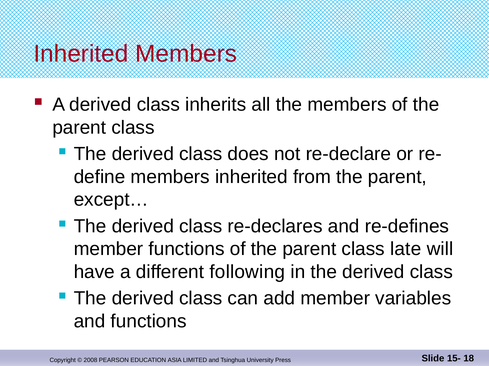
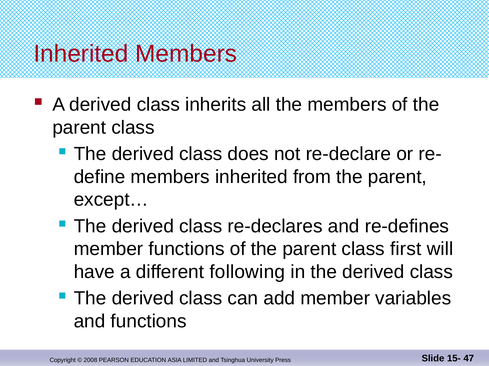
late: late -> first (406, 249)
18: 18 -> 47 (469, 359)
